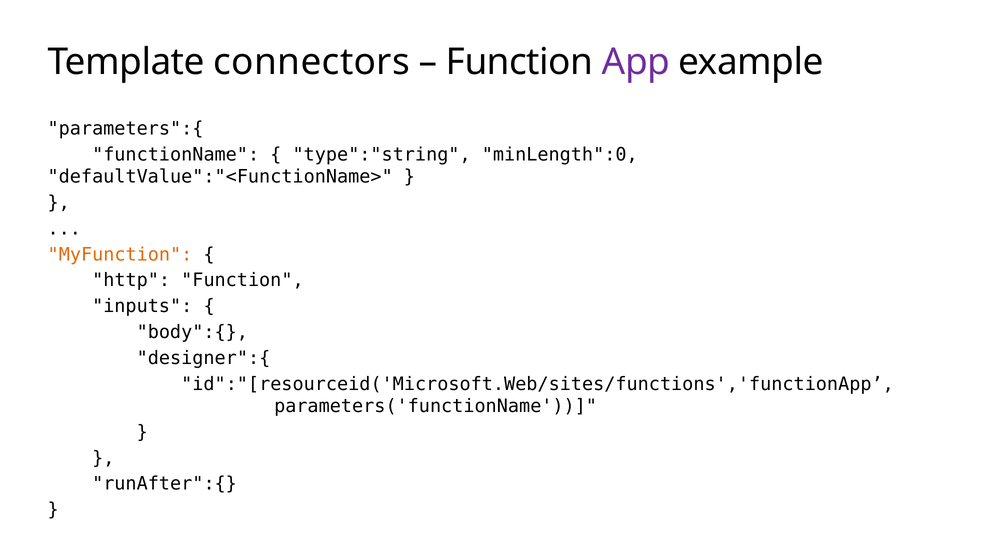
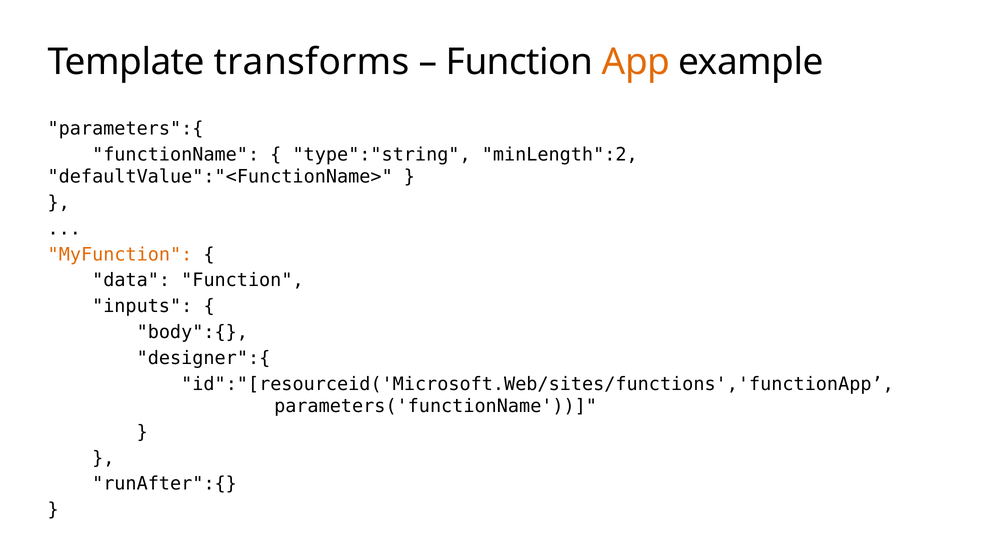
connectors: connectors -> transforms (312, 62)
App colour: purple -> orange (636, 62)
minLength":0: minLength":0 -> minLength":2 (560, 155)
http: http -> data (131, 280)
